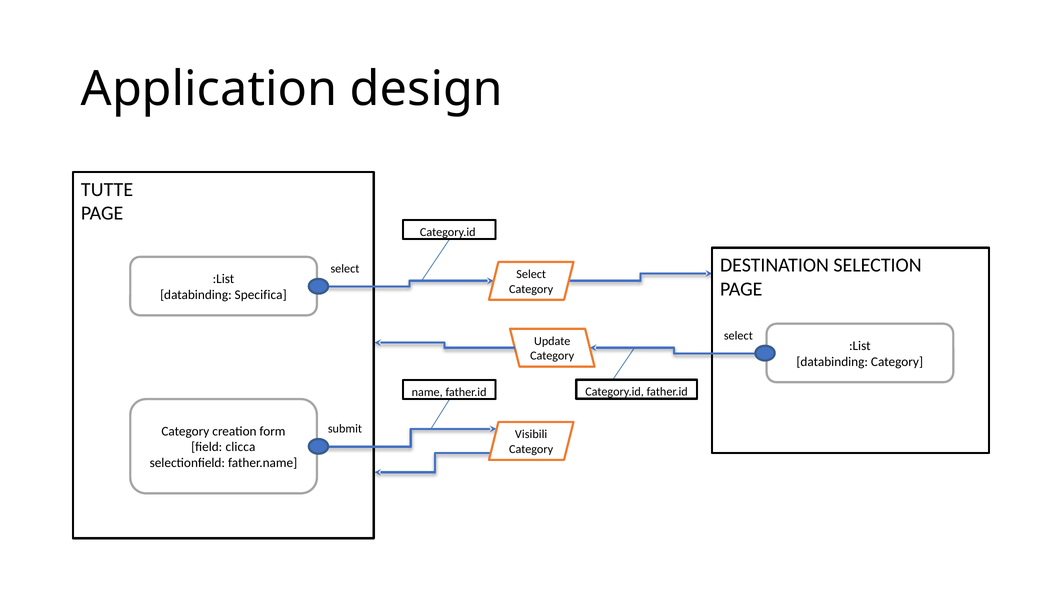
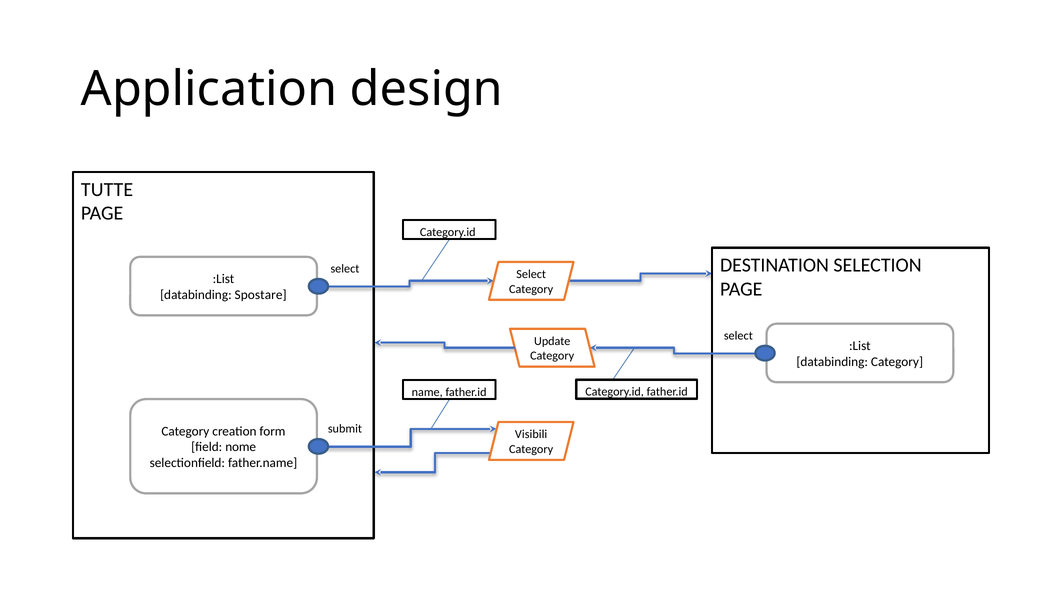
Specifica: Specifica -> Spostare (261, 295)
clicca: clicca -> nome (241, 447)
